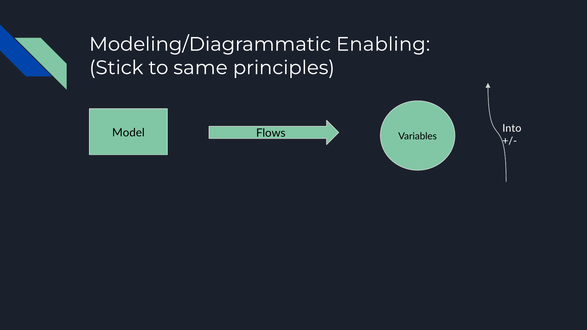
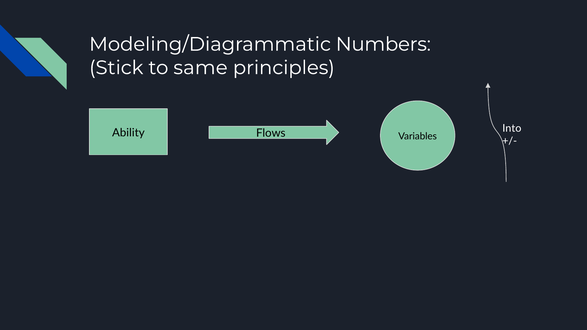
Enabling: Enabling -> Numbers (383, 44)
Model: Model -> Ability (128, 133)
